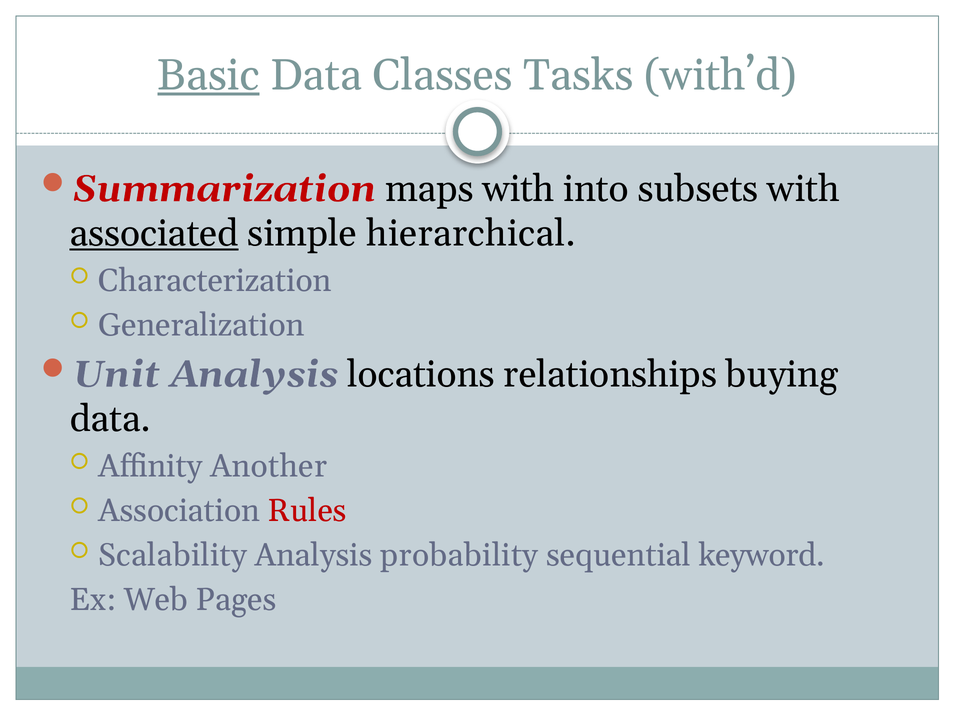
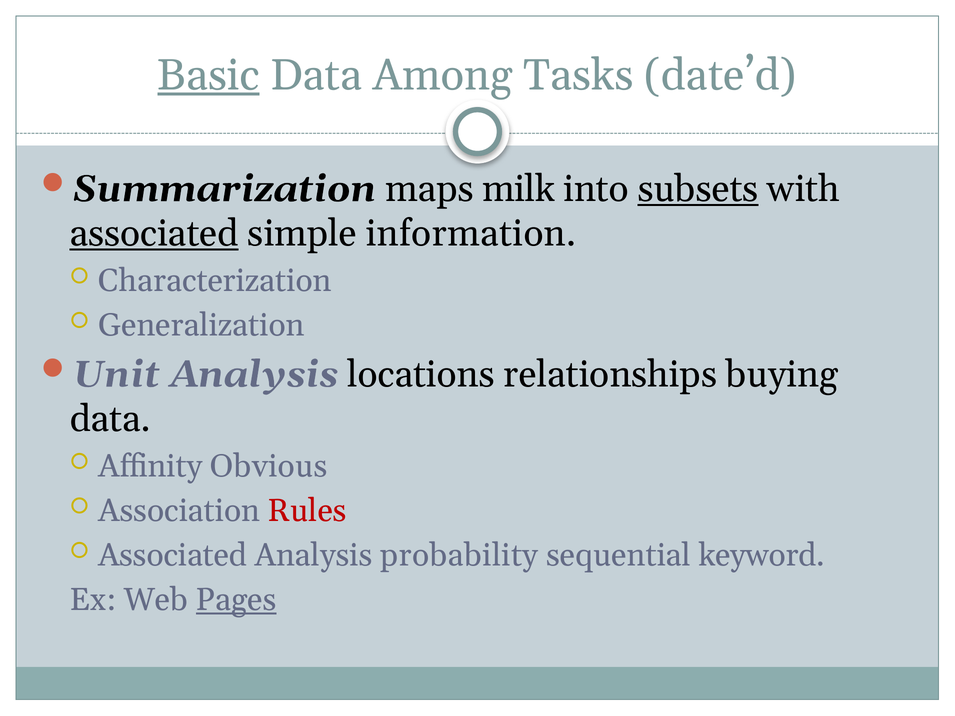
Classes: Classes -> Among (443, 75)
with’d: with’d -> date’d (720, 75)
Summarization colour: red -> black (224, 189)
maps with: with -> milk (519, 189)
subsets underline: none -> present (698, 189)
hierarchical: hierarchical -> information (471, 233)
Another: Another -> Obvious (269, 466)
Scalability: Scalability -> Associated (173, 555)
Pages underline: none -> present (236, 600)
